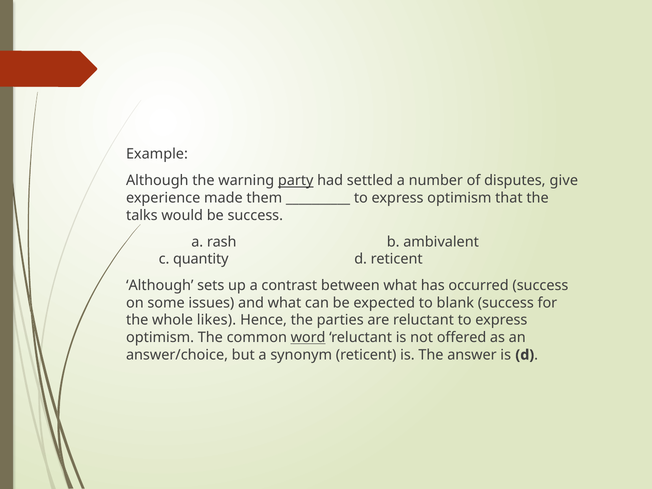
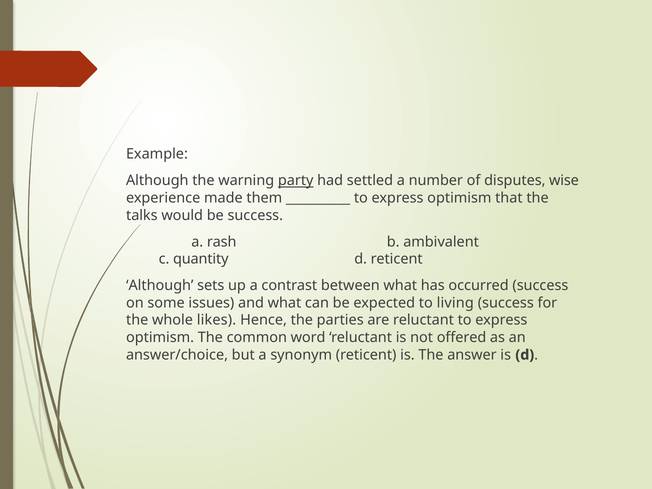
give: give -> wise (564, 181)
blank: blank -> living (455, 303)
word underline: present -> none (308, 338)
